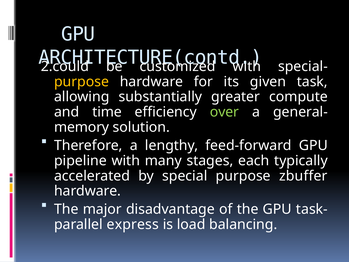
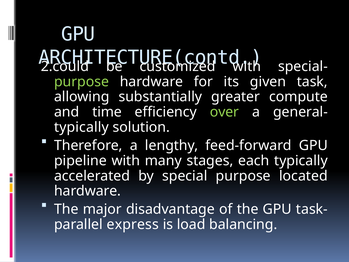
purpose colour: yellow -> light green (82, 82)
memory: memory -> typically (81, 127)
zbuffer: zbuffer -> located (303, 176)
